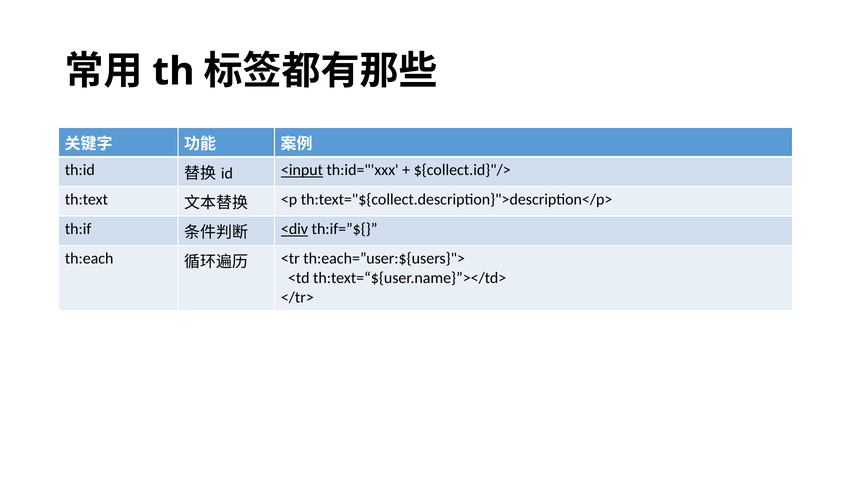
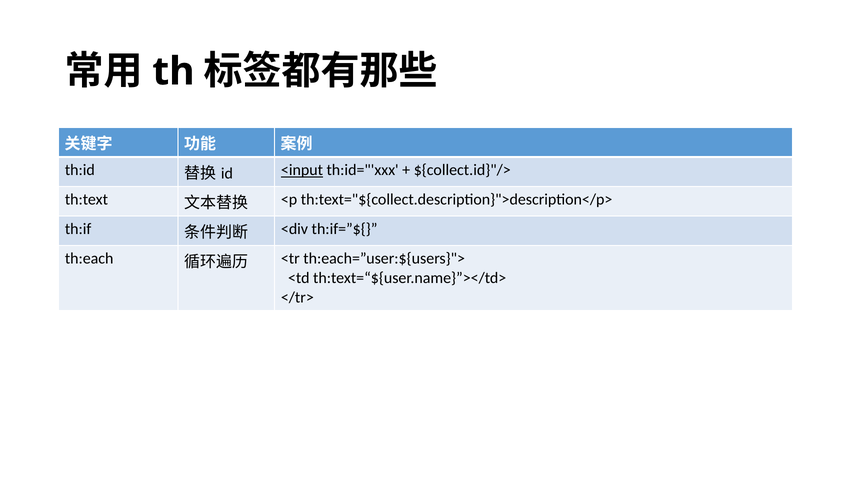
<div underline: present -> none (295, 229)
